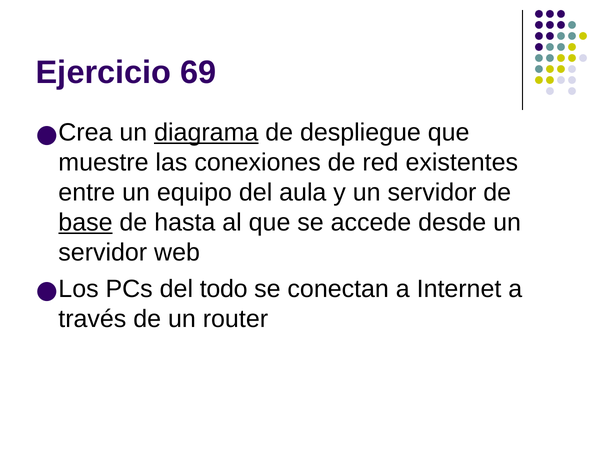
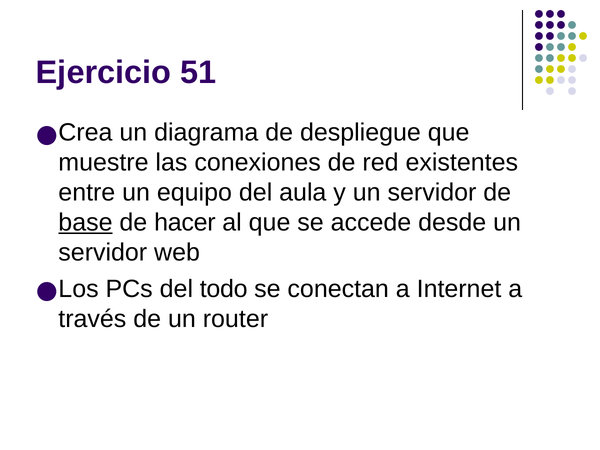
69: 69 -> 51 (198, 73)
diagrama underline: present -> none (206, 133)
hasta: hasta -> hacer (185, 223)
